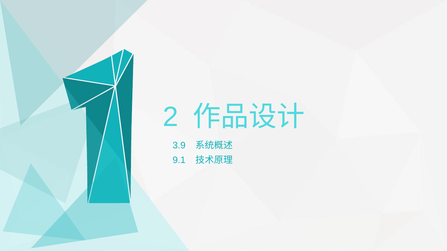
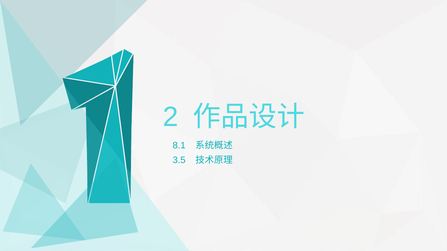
3.9: 3.9 -> 8.1 (179, 146)
9.1: 9.1 -> 3.5 (179, 161)
